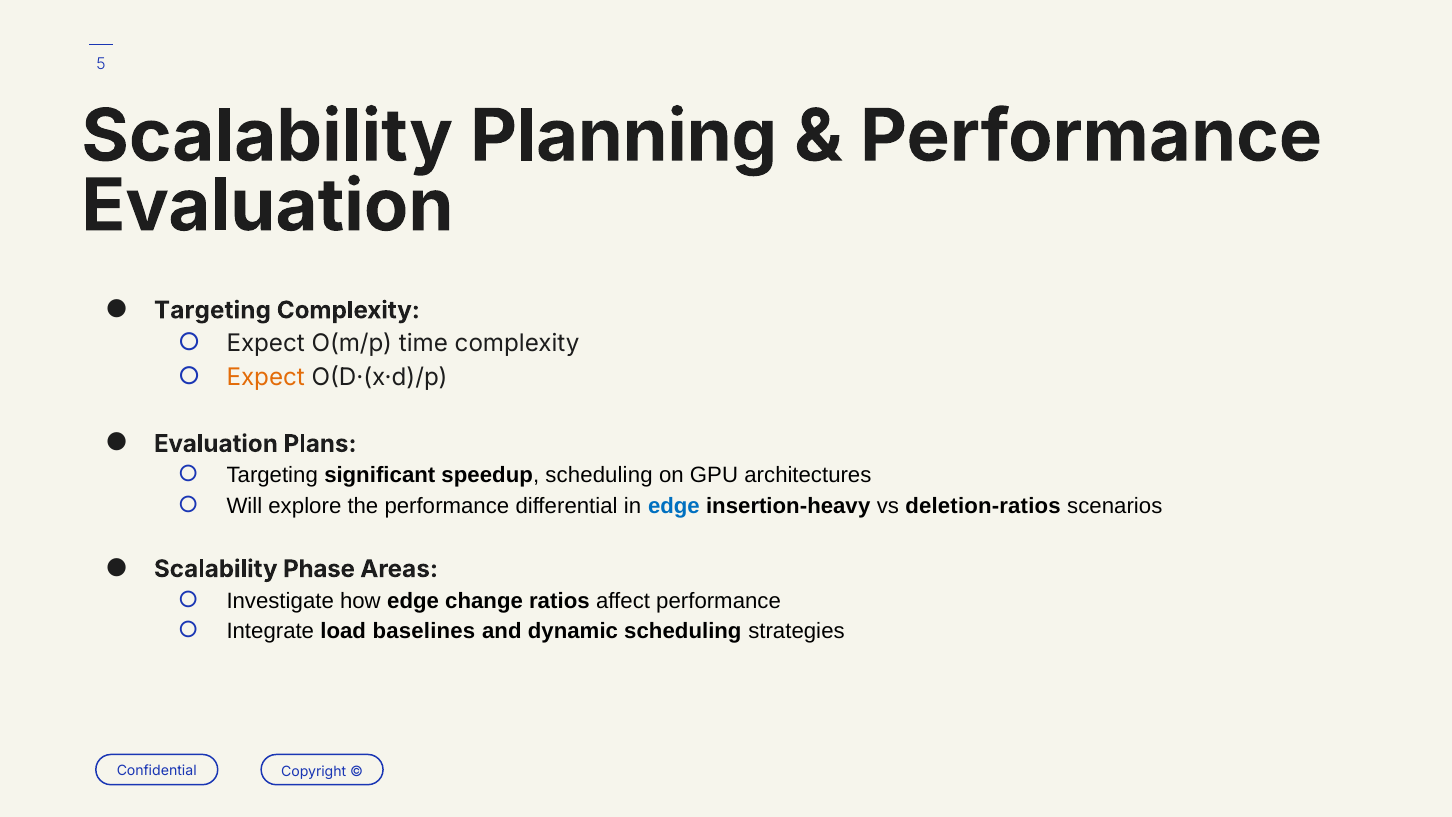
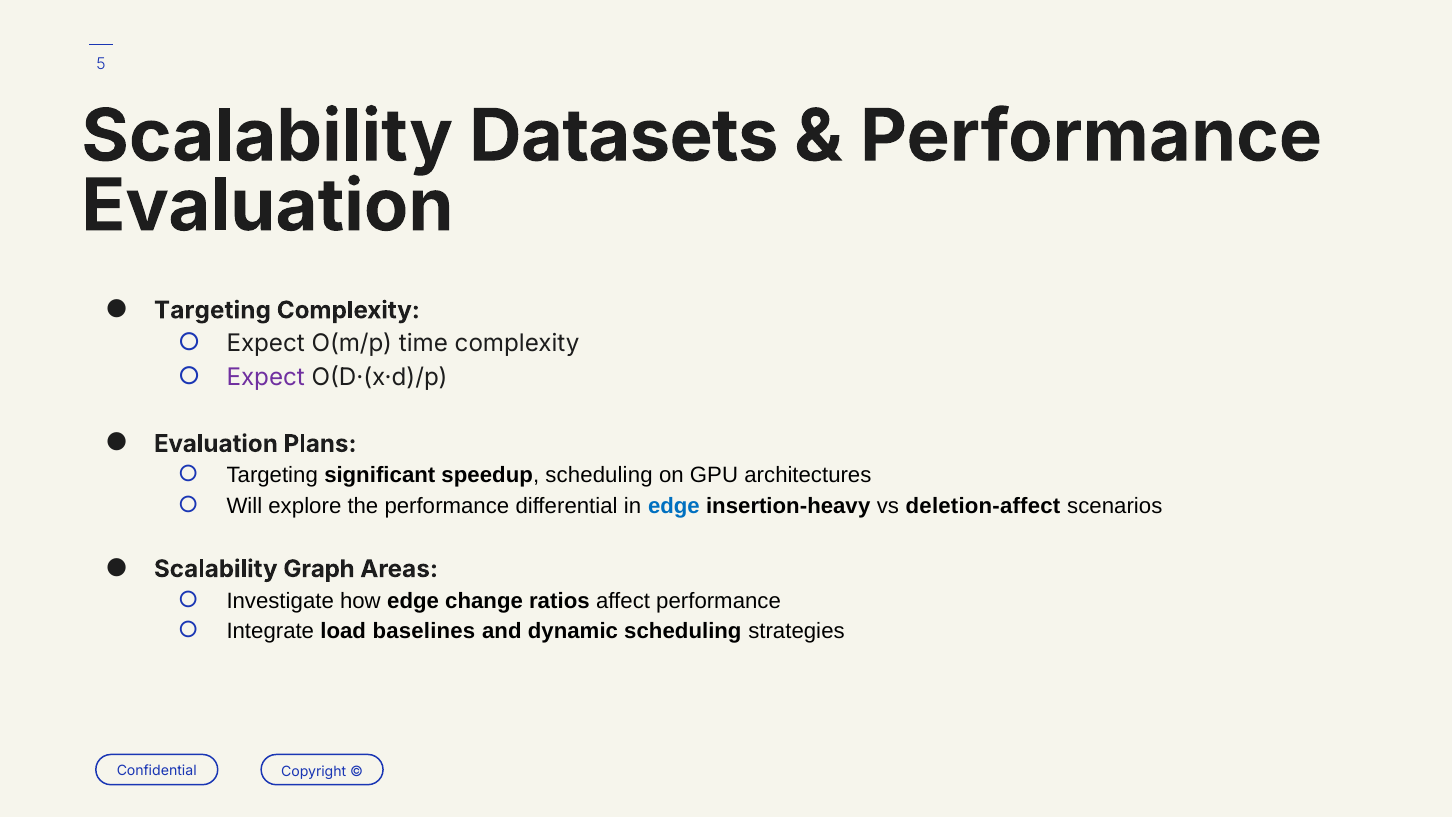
Planning: Planning -> Datasets (624, 137)
Expect colour: orange -> purple (266, 377)
deletion-ratios: deletion-ratios -> deletion-affect (983, 506)
Phase: Phase -> Graph (319, 569)
